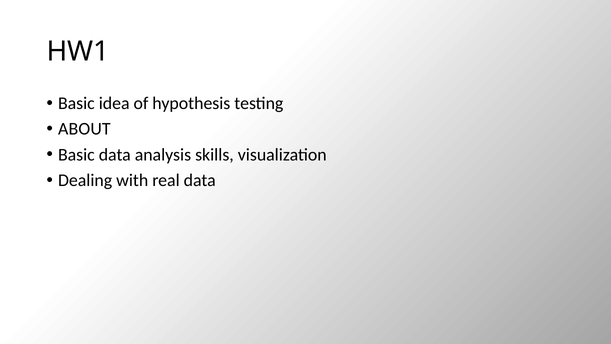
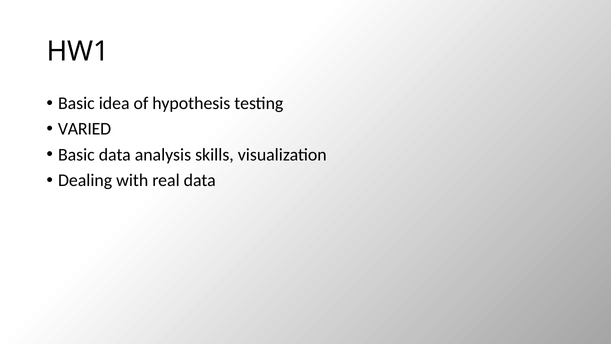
ABOUT: ABOUT -> VARIED (85, 129)
